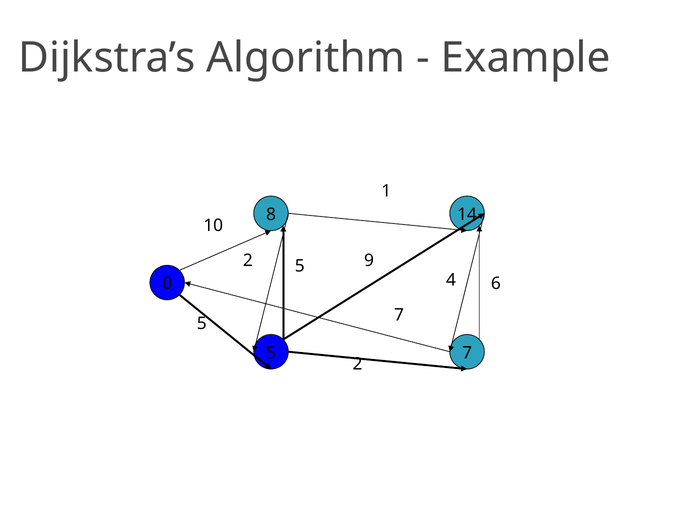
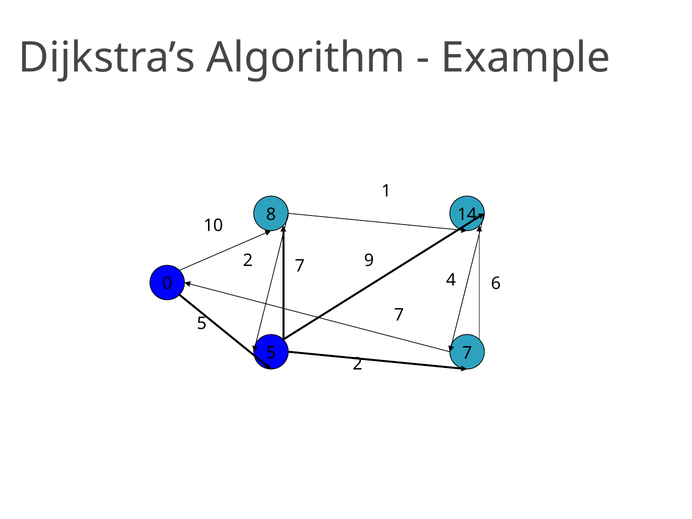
2 5: 5 -> 7 (300, 266)
